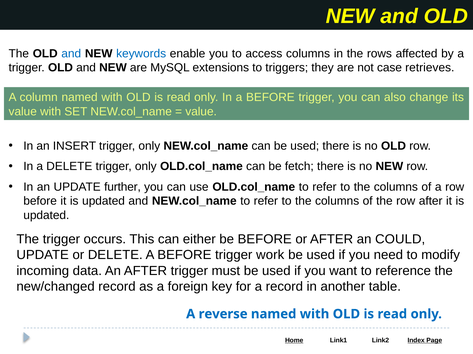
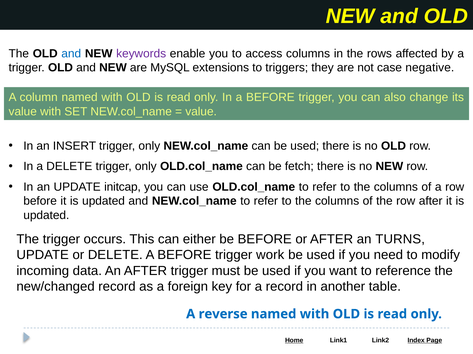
keywords colour: blue -> purple (141, 54)
retrieves: retrieves -> negative (430, 68)
further: further -> initcap (123, 187)
COULD: COULD -> TURNS (400, 240)
